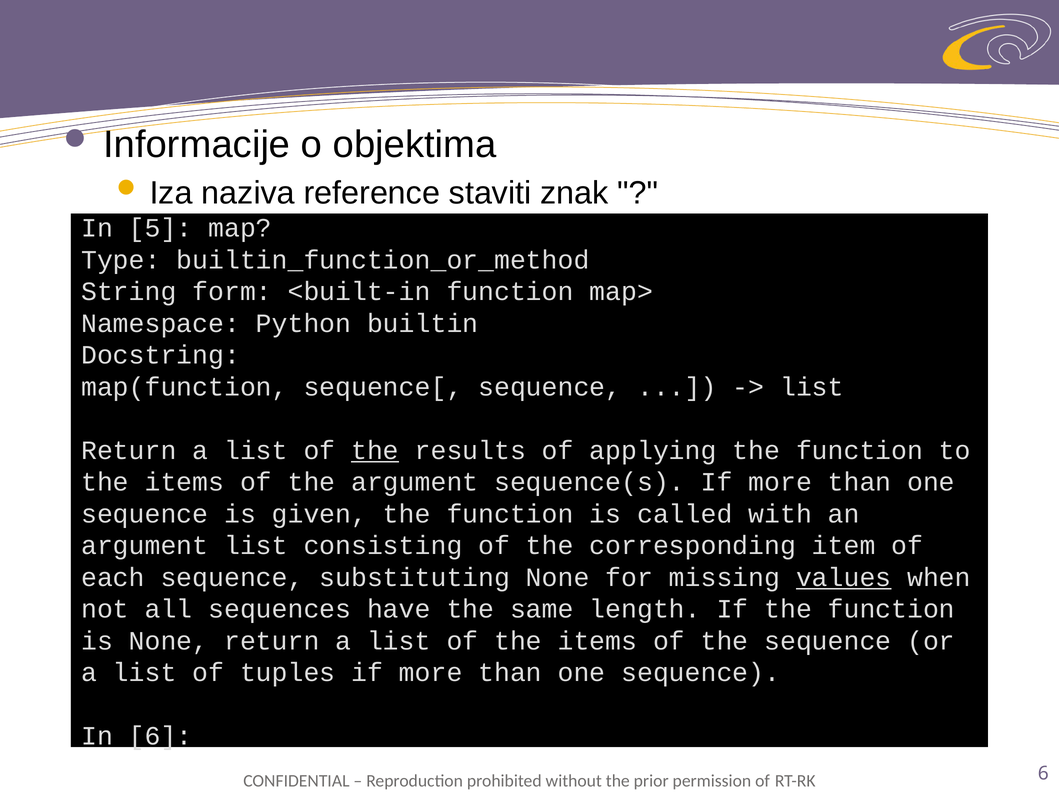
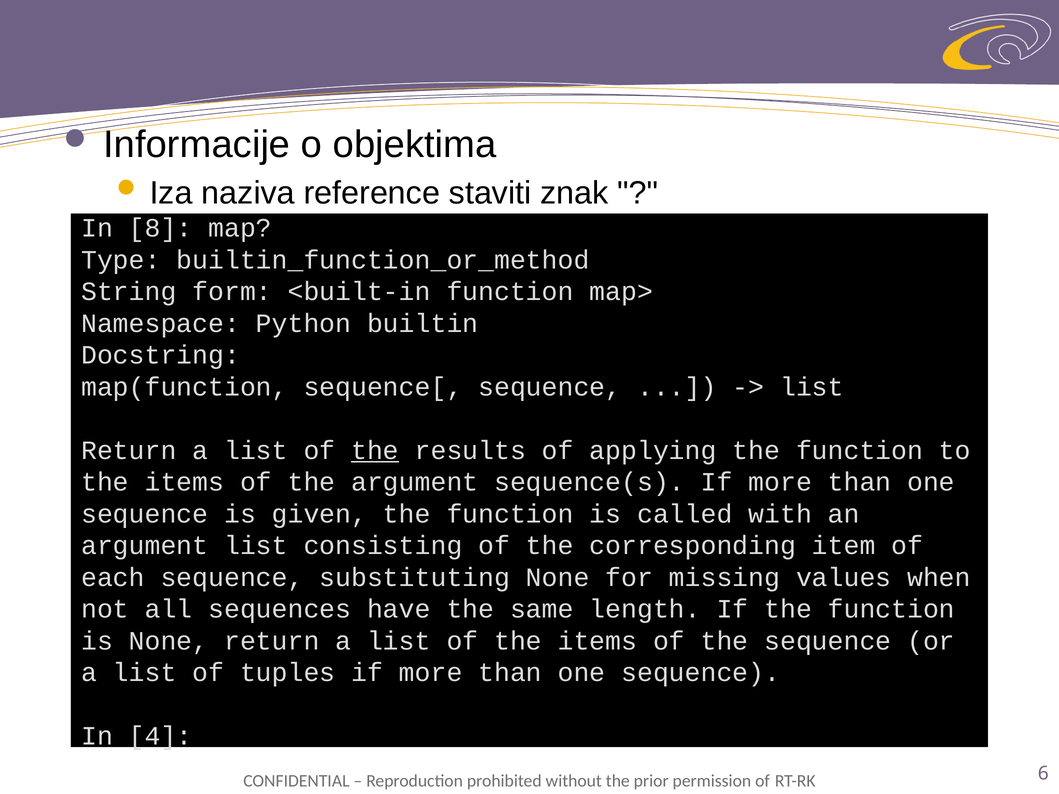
5: 5 -> 8 (161, 228)
values underline: present -> none (844, 578)
In 6: 6 -> 4 (161, 736)
